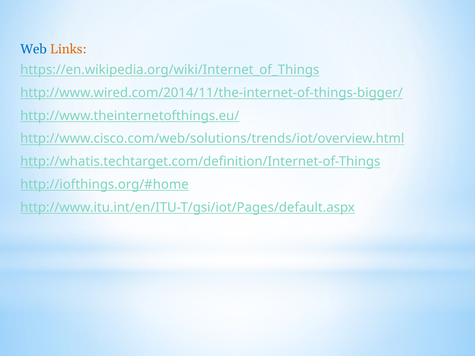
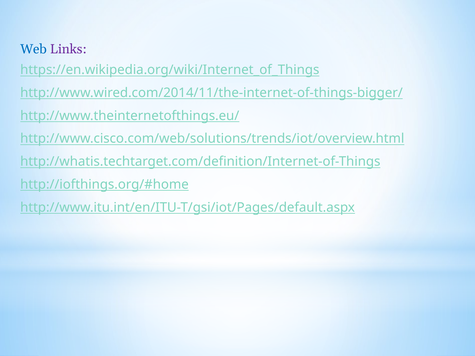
Links colour: orange -> purple (68, 49)
